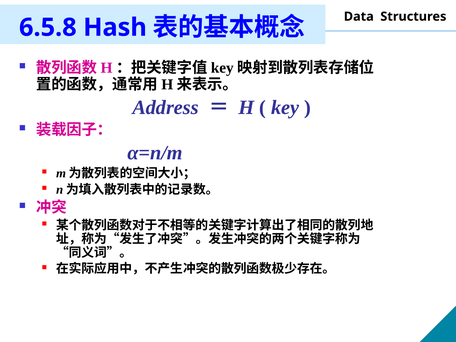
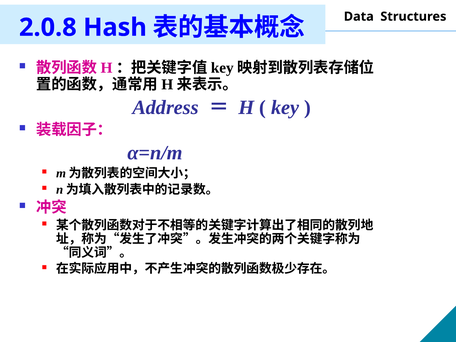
6.5.8: 6.5.8 -> 2.0.8 (48, 27)
